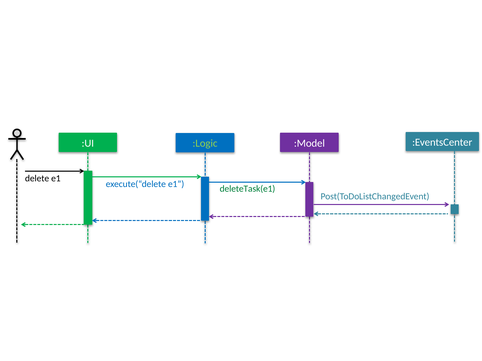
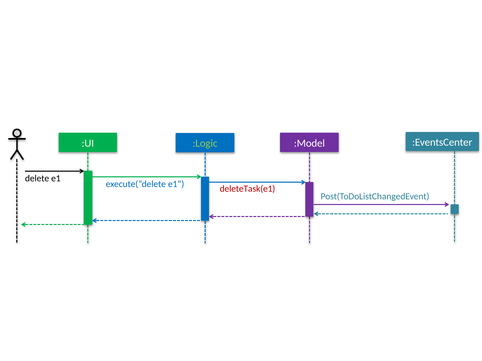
deleteTask(e1 colour: green -> red (247, 189)
